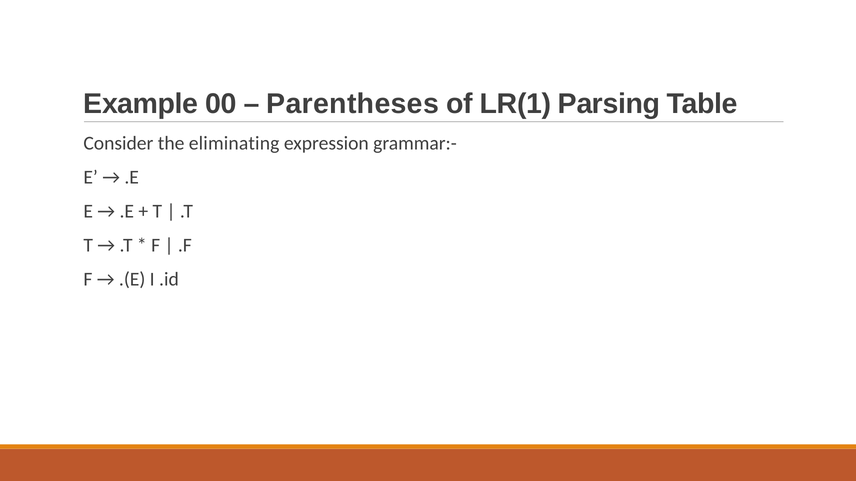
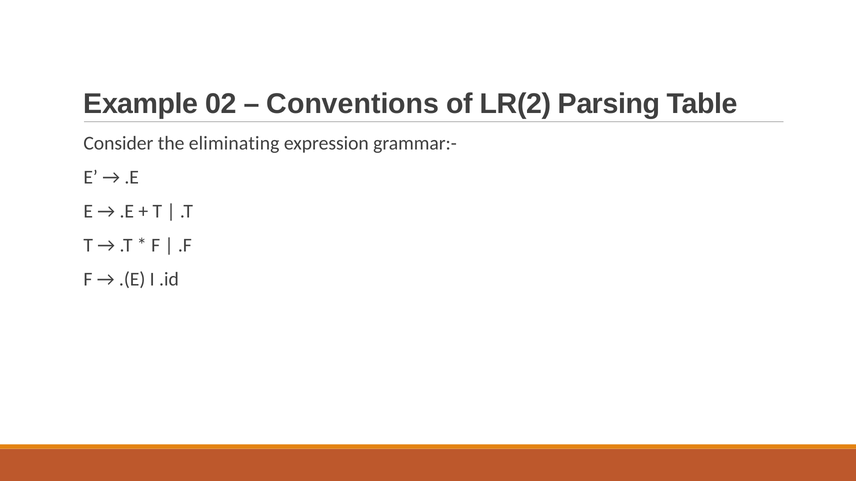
00: 00 -> 02 (221, 104)
Parentheses: Parentheses -> Conventions (353, 104)
LR(1: LR(1 -> LR(2 (515, 104)
